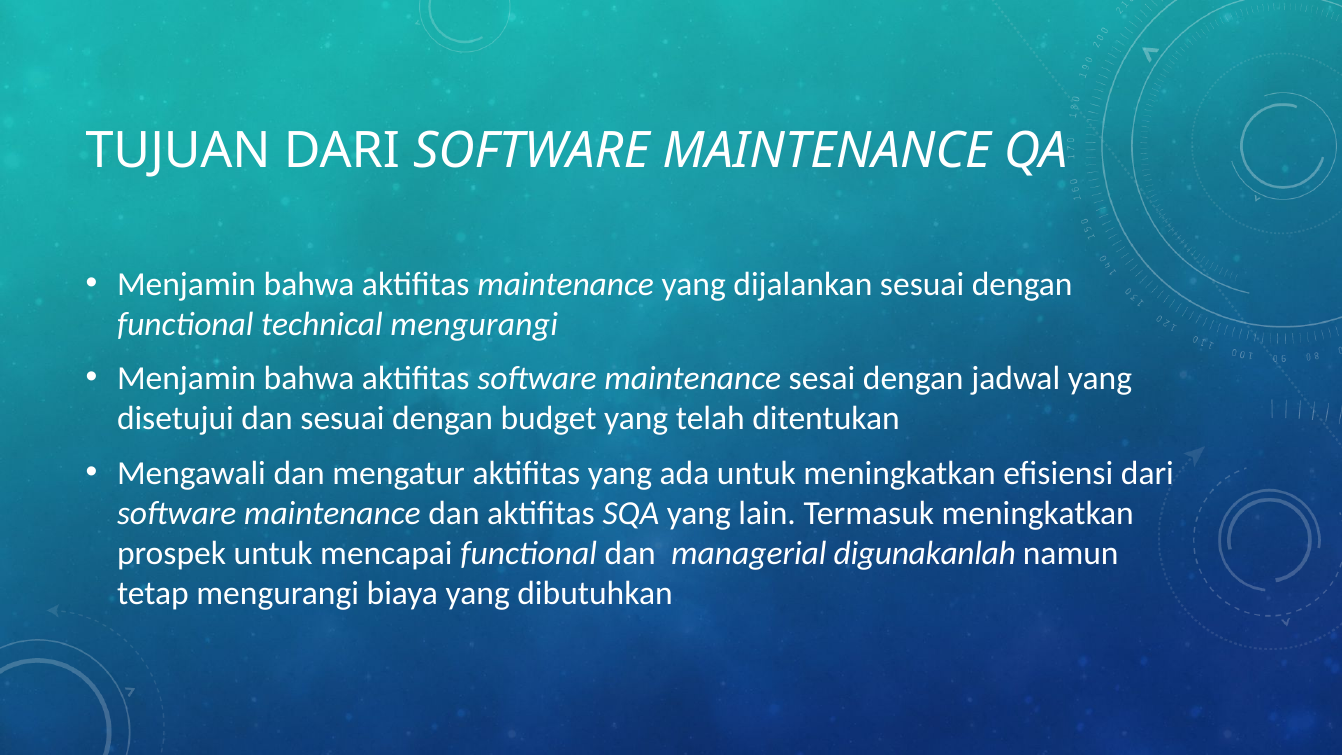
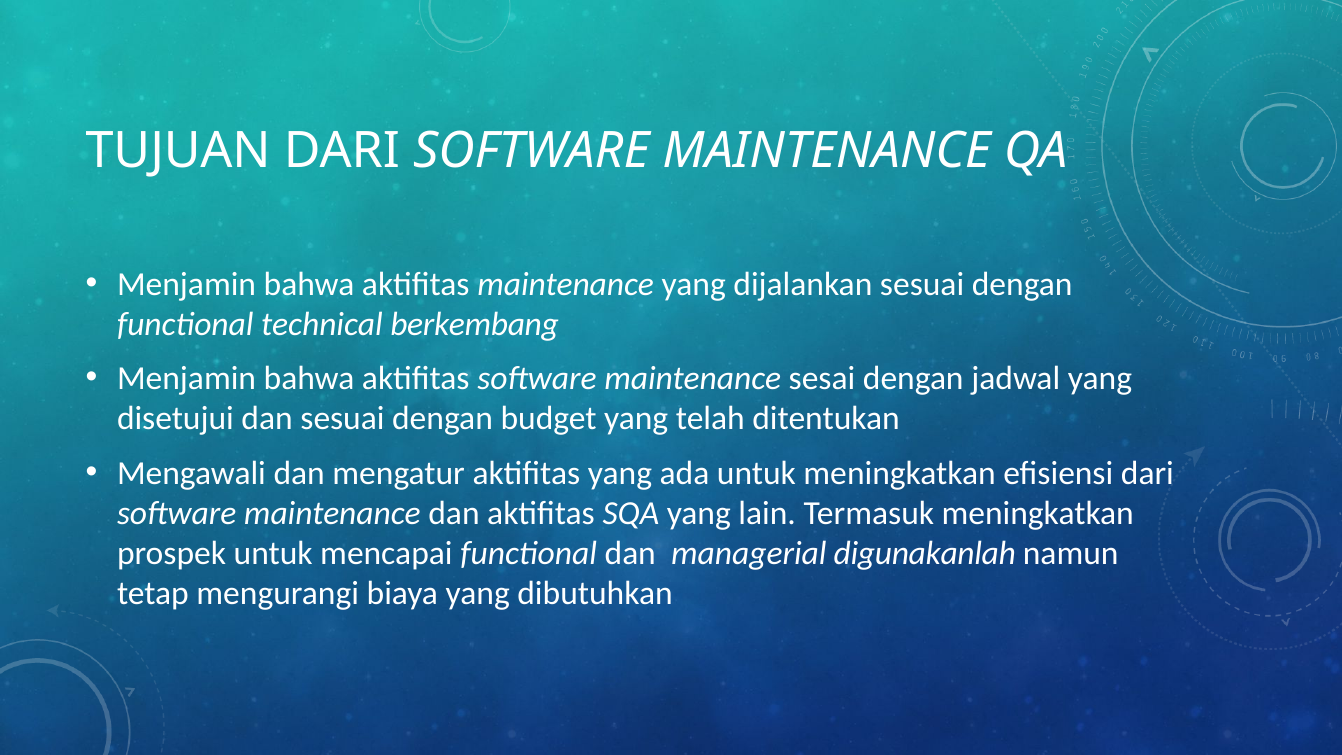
technical mengurangi: mengurangi -> berkembang (475, 324)
